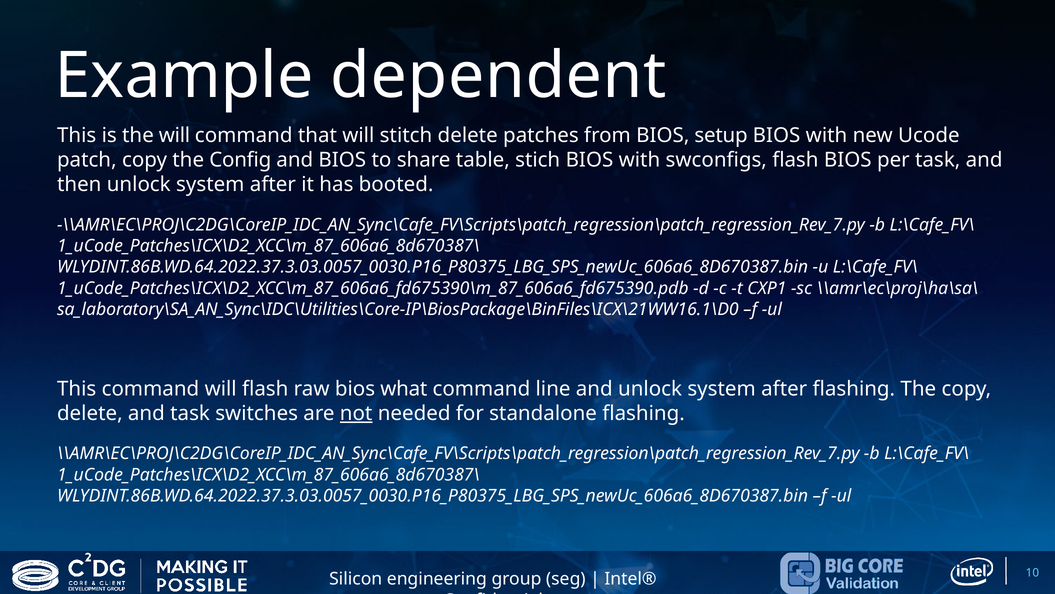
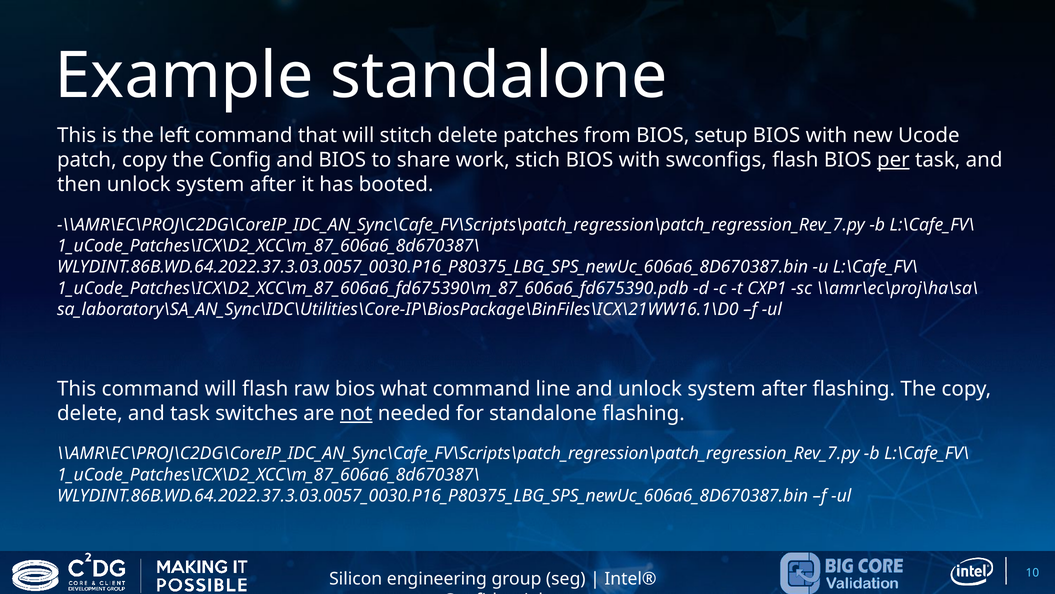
Example dependent: dependent -> standalone (499, 76)
the will: will -> left (174, 135)
table: table -> work (483, 160)
per underline: none -> present (893, 160)
